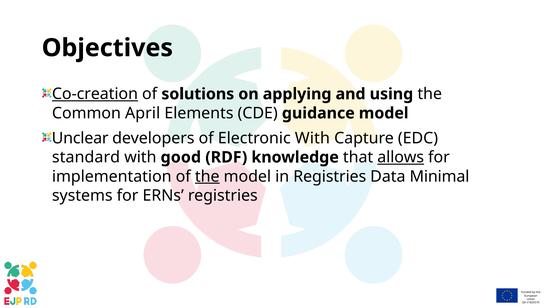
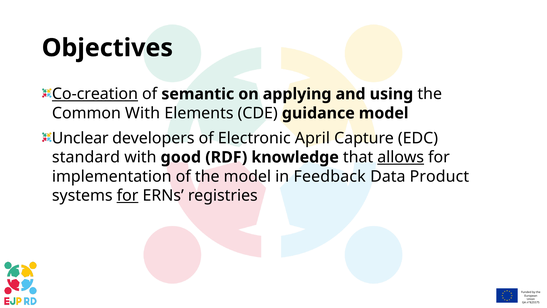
solutions: solutions -> semantic (198, 94)
Common April: April -> With (143, 113)
Electronic With: With -> April (312, 138)
the underline: present -> none (207, 176)
in Registries: Registries -> Feedback (330, 176)
Minimal: Minimal -> Product (439, 176)
for underline: none -> present (128, 195)
